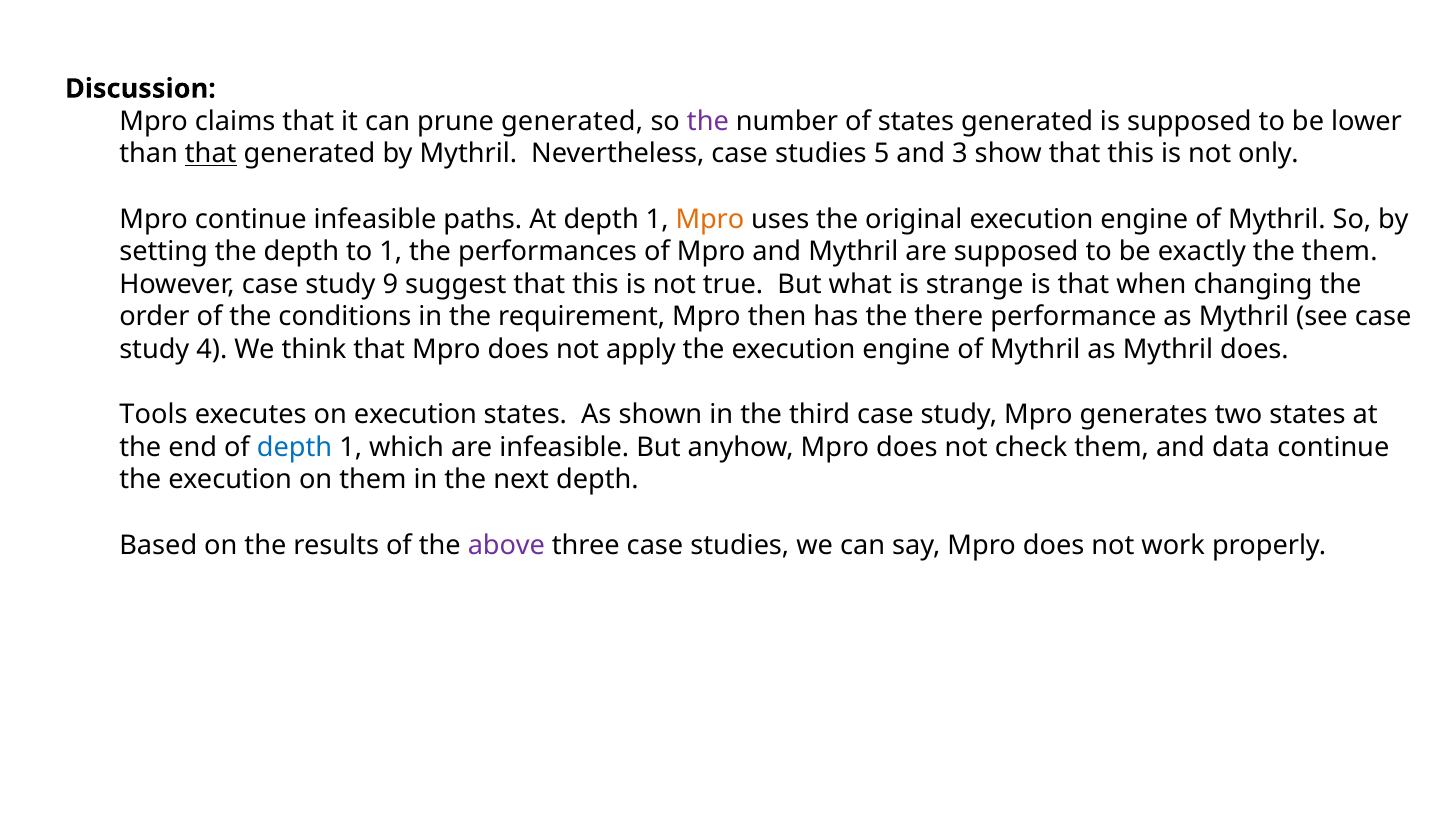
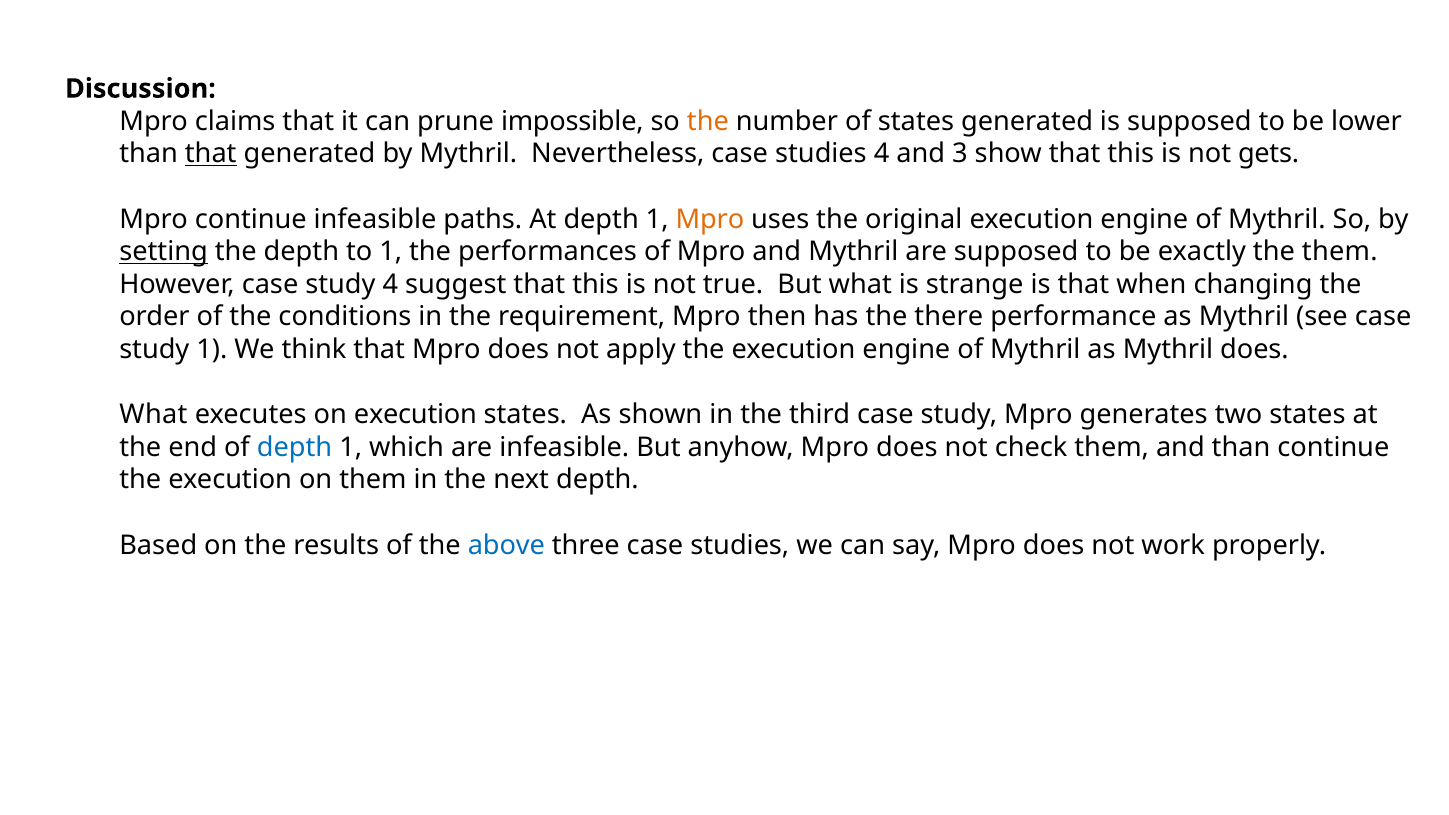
prune generated: generated -> impossible (572, 121)
the colour: purple -> orange (708, 121)
studies 5: 5 -> 4 (882, 154)
only: only -> gets (1269, 154)
setting underline: none -> present (164, 252)
study 9: 9 -> 4 (390, 284)
study 4: 4 -> 1 (212, 350)
Tools: Tools -> What (153, 415)
and data: data -> than (1241, 447)
above colour: purple -> blue (506, 545)
